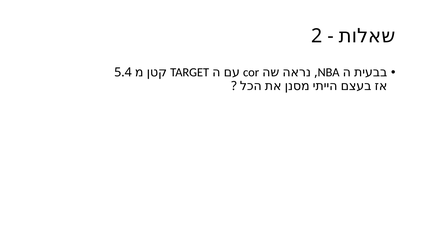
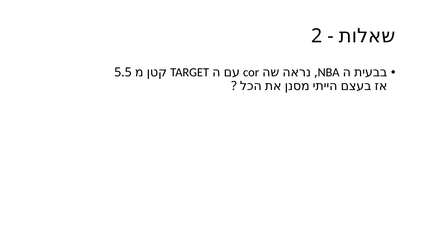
5.4: 5.4 -> 5.5 (123, 72)
